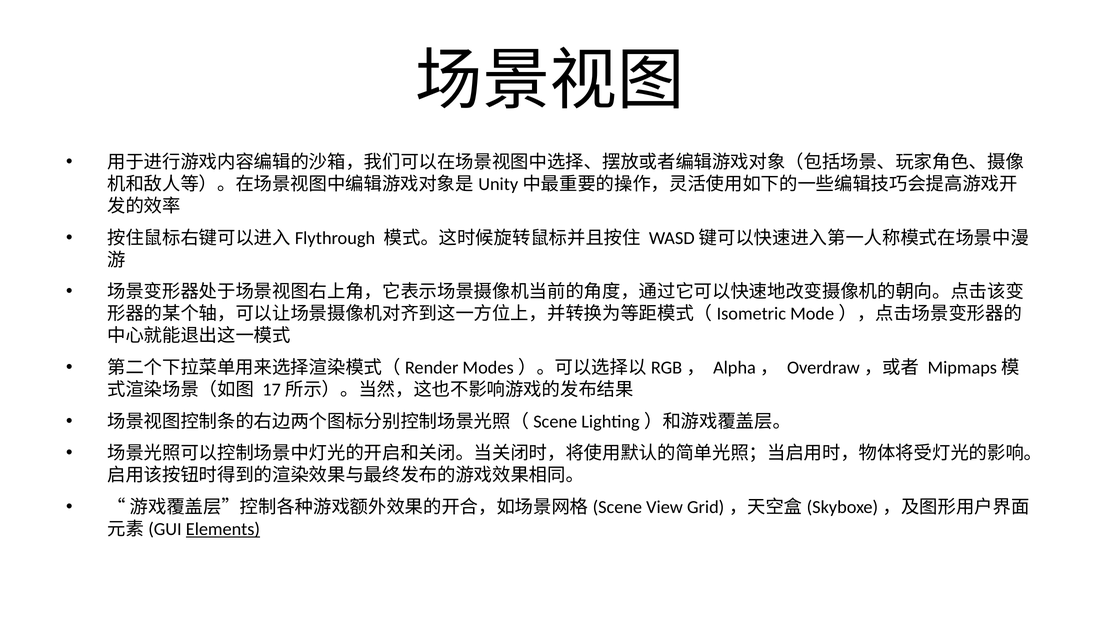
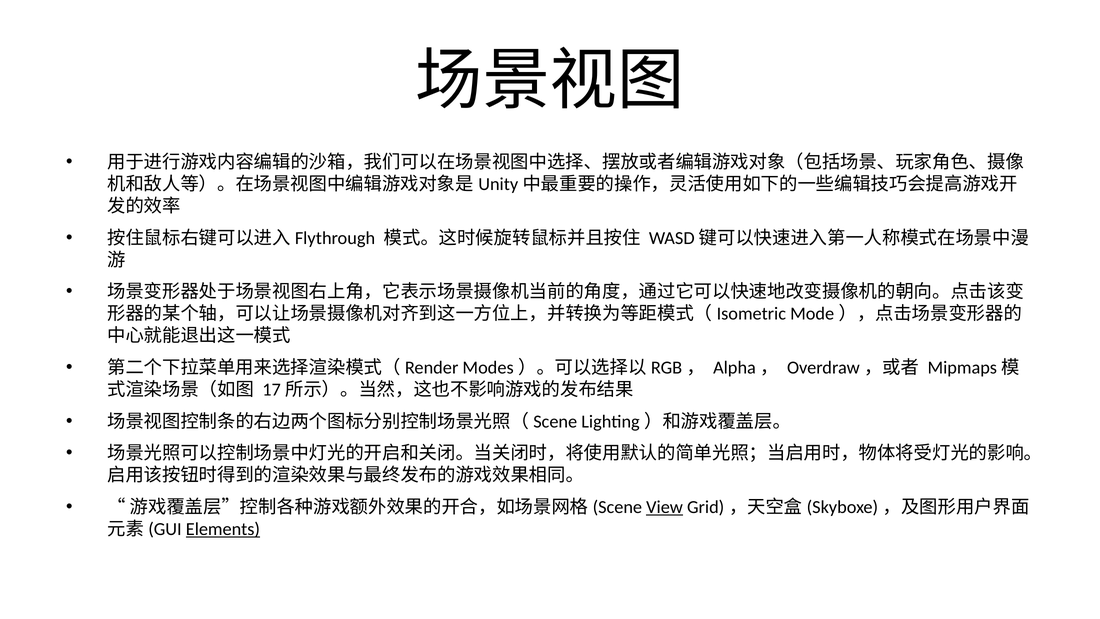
View underline: none -> present (665, 507)
